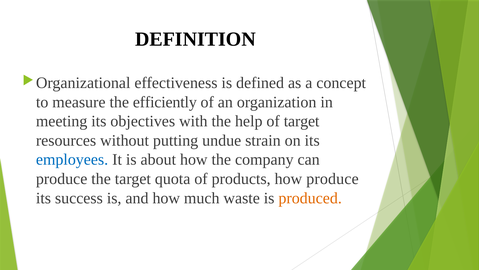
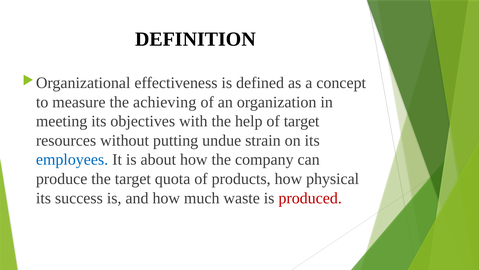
efficiently: efficiently -> achieving (165, 102)
how produce: produce -> physical (333, 179)
produced colour: orange -> red (310, 198)
